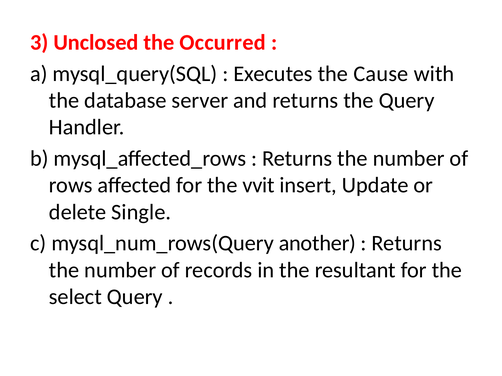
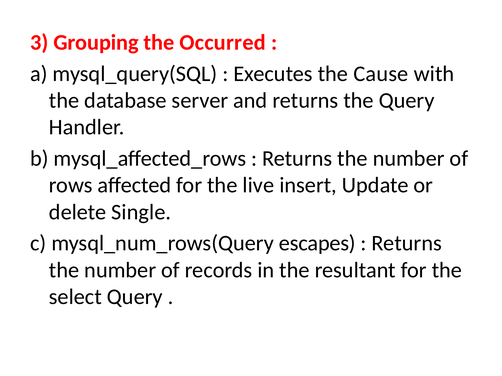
Unclosed: Unclosed -> Grouping (96, 43)
vvit: vvit -> live (258, 186)
another: another -> escapes (317, 244)
